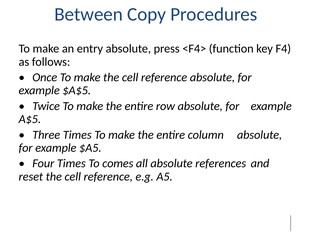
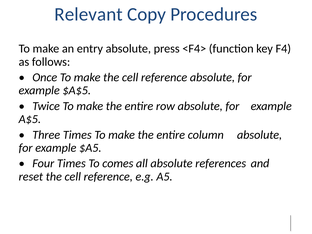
Between: Between -> Relevant (89, 14)
